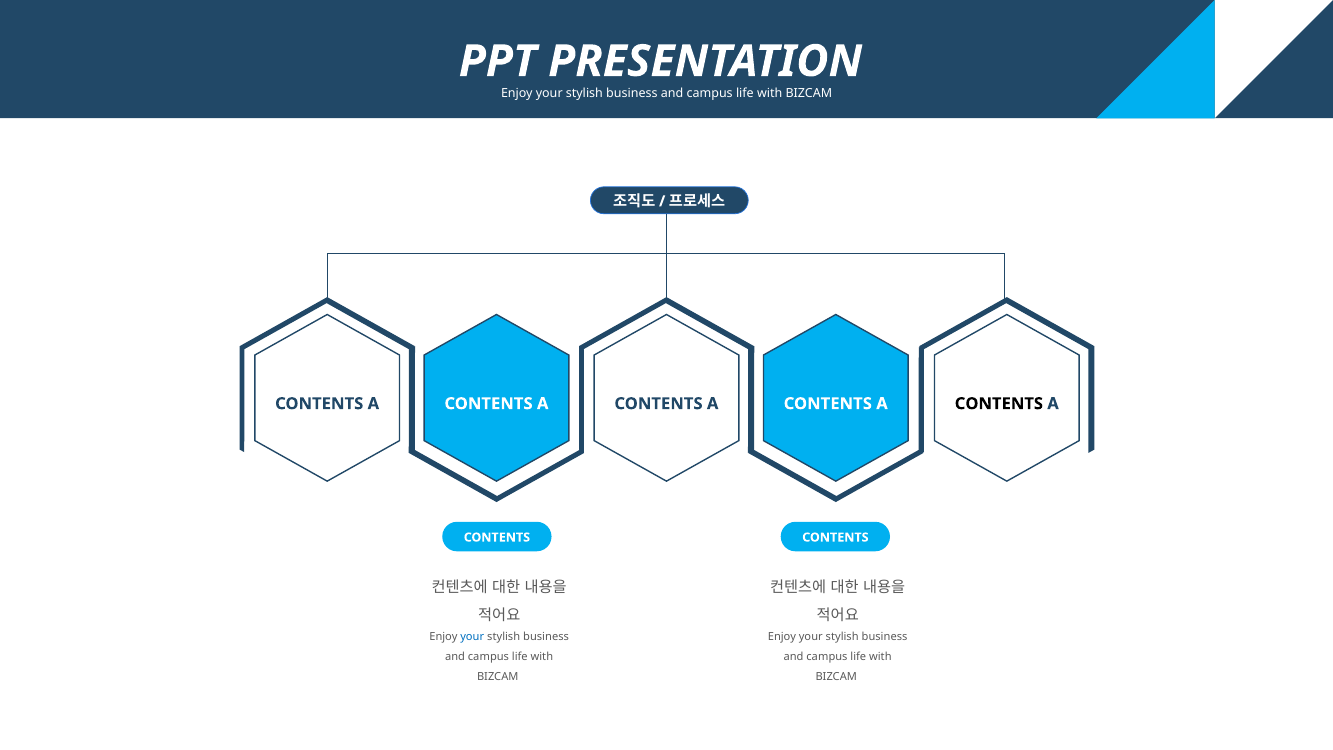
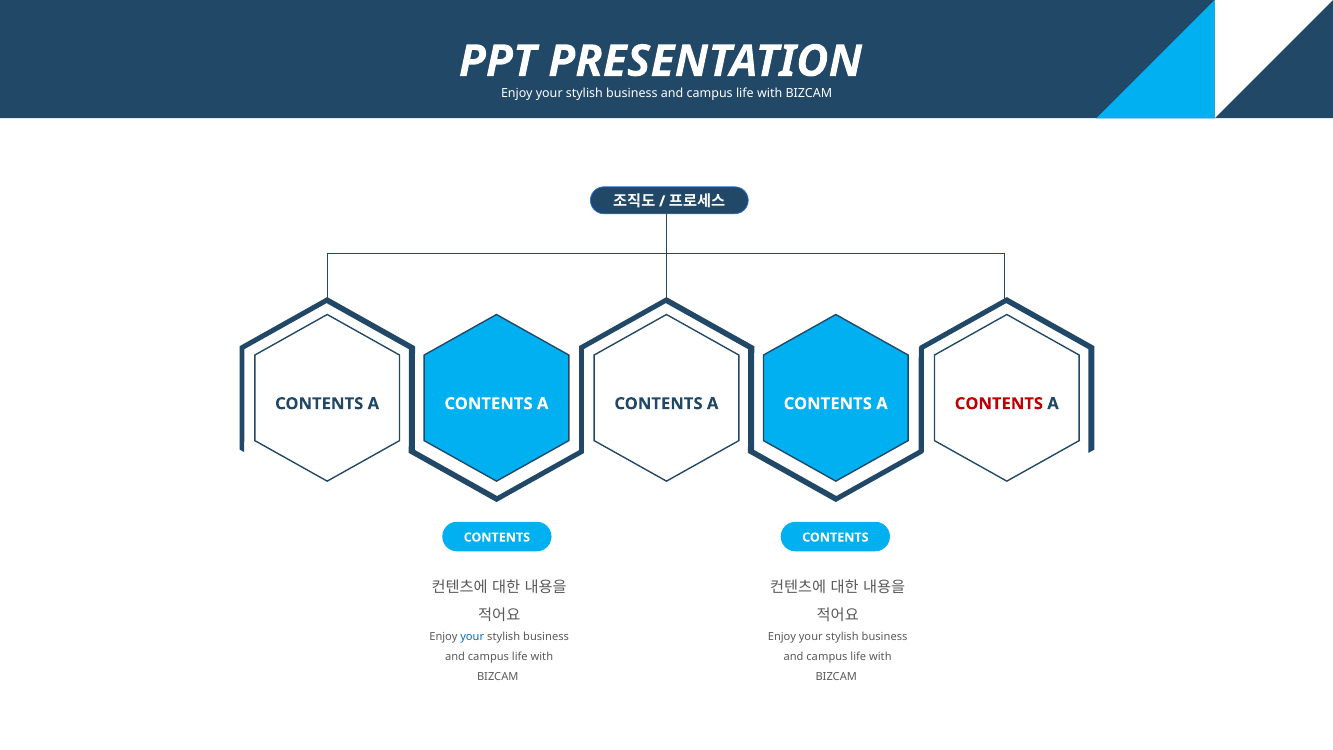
CONTENTS colour: black -> red (999, 404)
